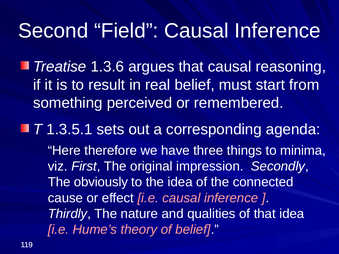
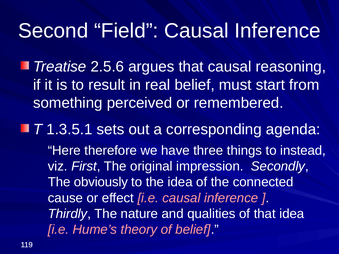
1.3.6: 1.3.6 -> 2.5.6 (107, 67)
minima: minima -> instead (303, 151)
